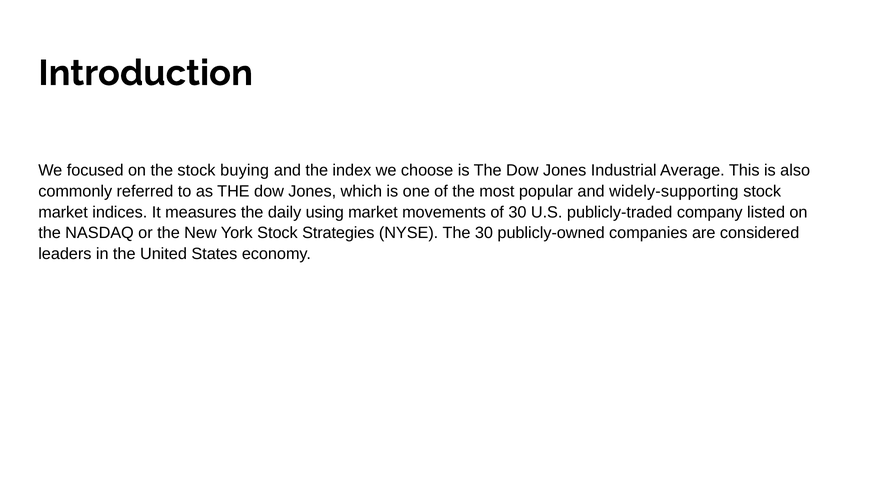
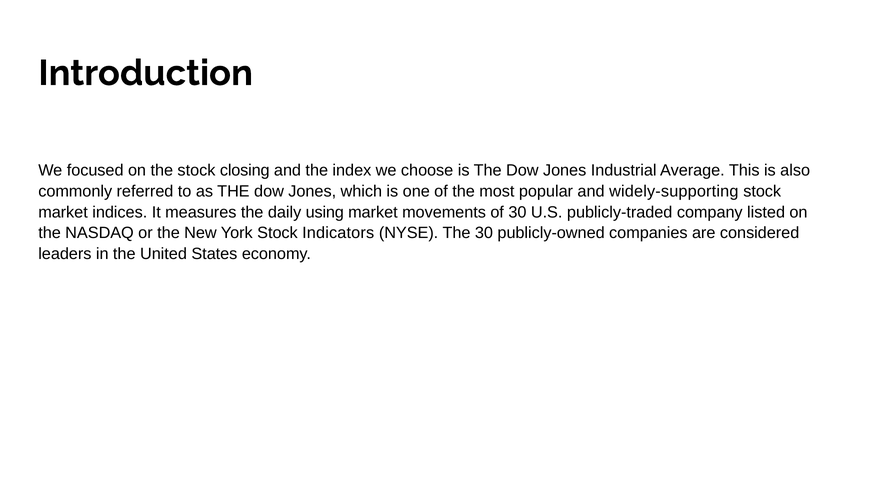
buying: buying -> closing (245, 171)
Strategies: Strategies -> Indicators (338, 233)
